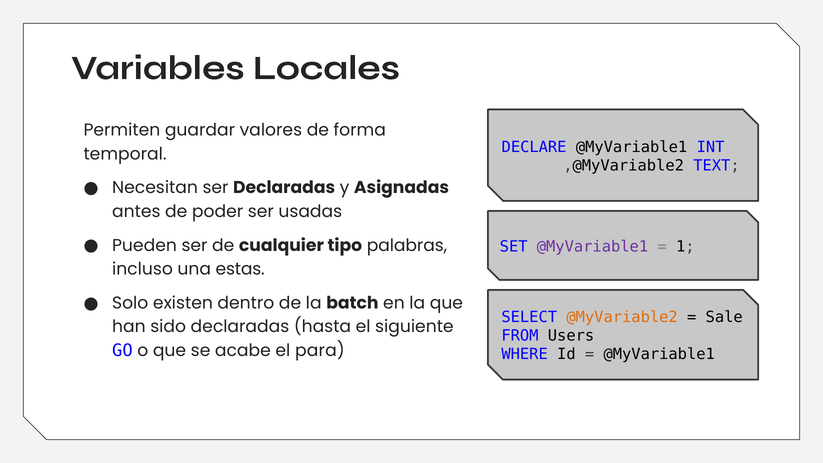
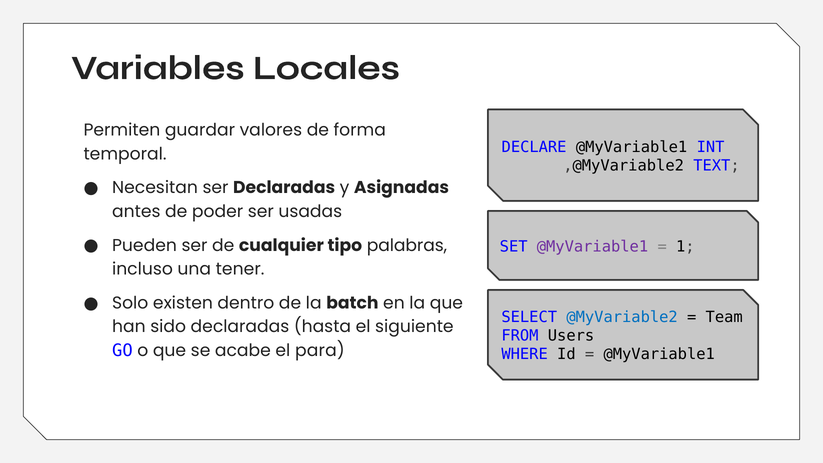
estas: estas -> tener (240, 269)
@MyVariable2 colour: orange -> blue (622, 317)
Sale: Sale -> Team (724, 317)
